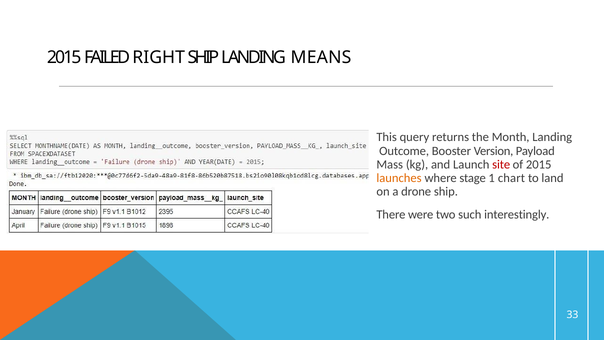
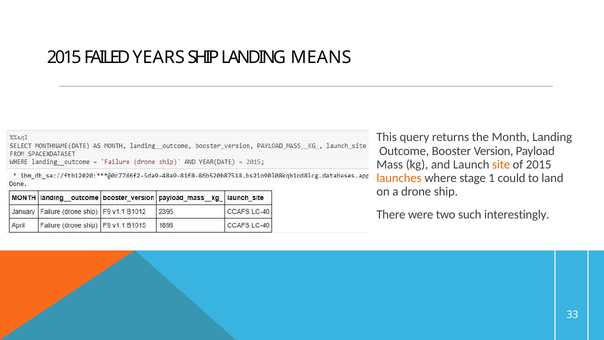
RIGHT: RIGHT -> YEARS (159, 58)
site colour: red -> orange (501, 164)
chart: chart -> could (512, 178)
